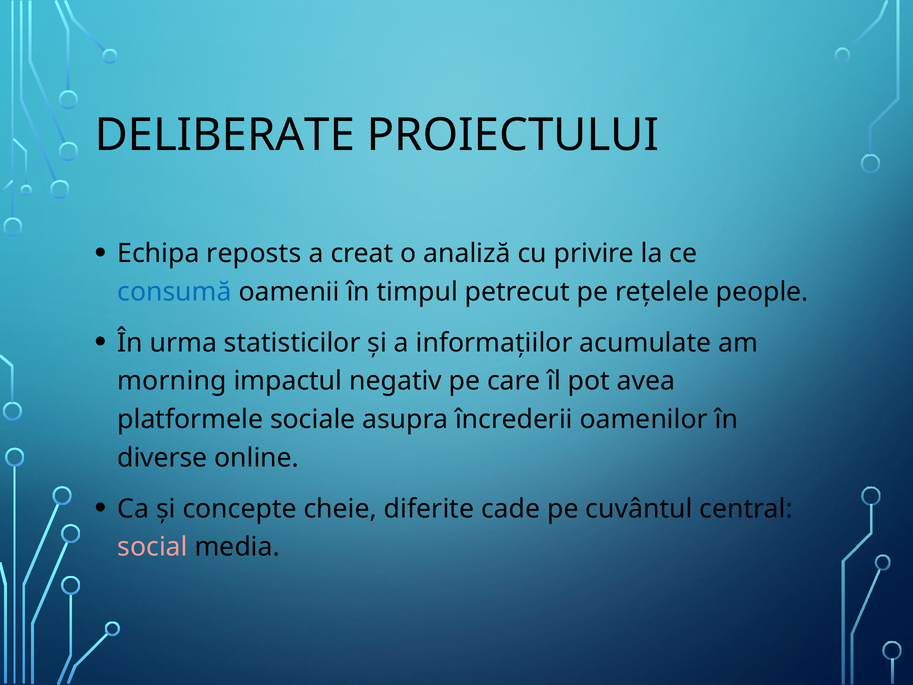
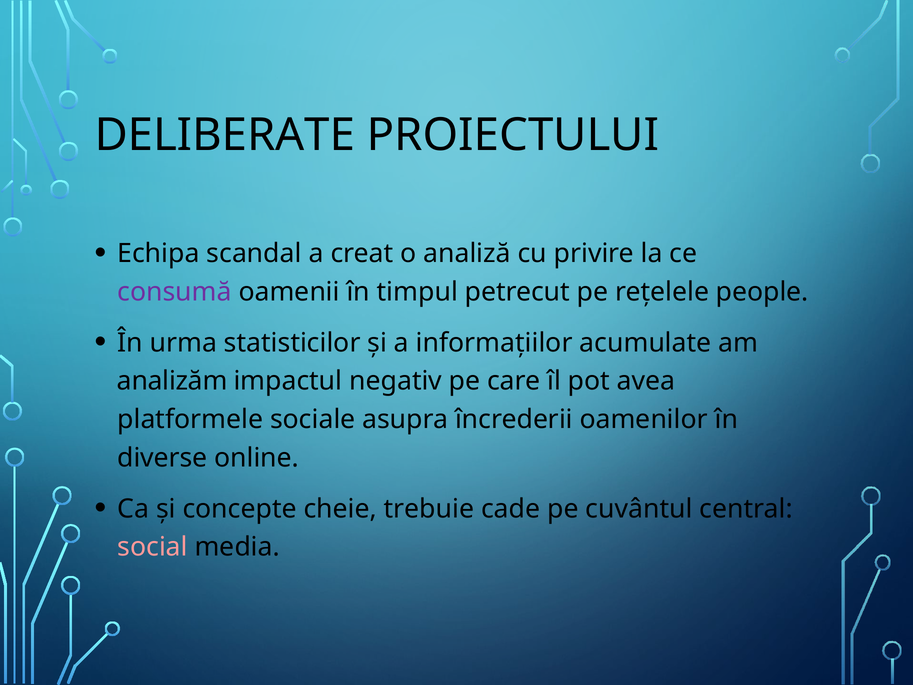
reposts: reposts -> scandal (254, 253)
consumă colour: blue -> purple (175, 292)
morning: morning -> analizăm (172, 381)
diferite: diferite -> trebuie (429, 509)
